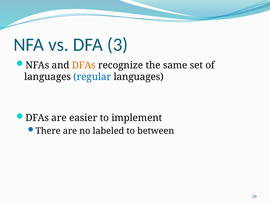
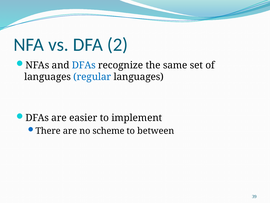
3: 3 -> 2 (118, 45)
DFAs colour: orange -> blue (84, 65)
labeled: labeled -> scheme (108, 131)
